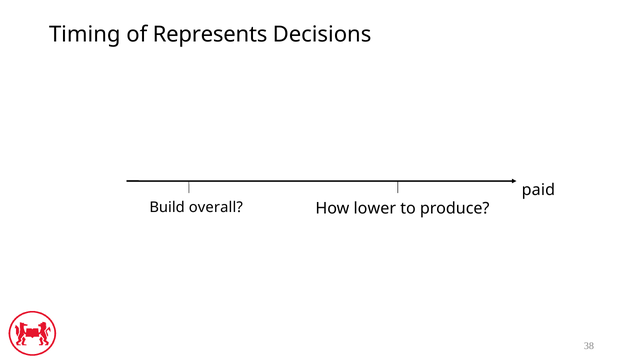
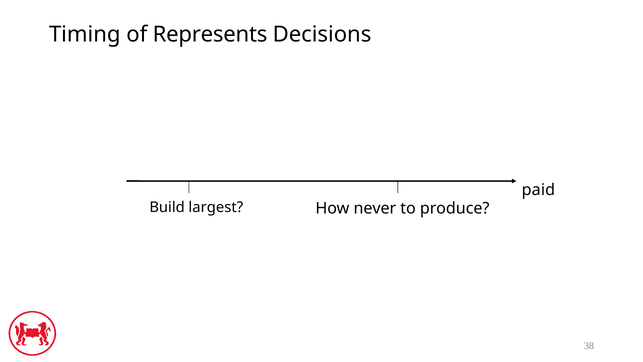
overall: overall -> largest (216, 207)
lower: lower -> never (375, 208)
